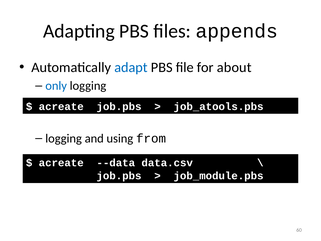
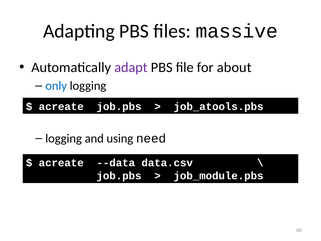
appends: appends -> massive (237, 31)
adapt colour: blue -> purple (131, 67)
from: from -> need (151, 138)
